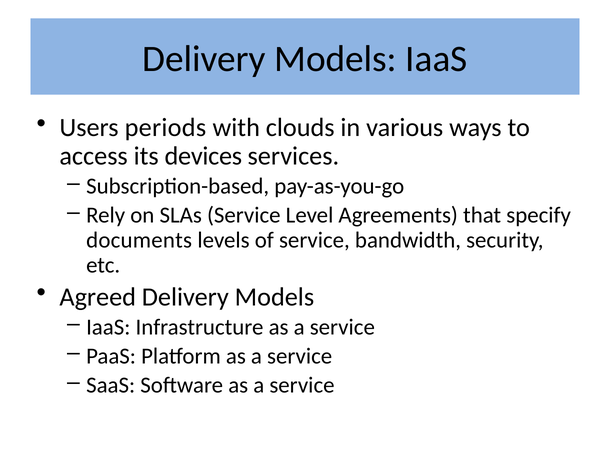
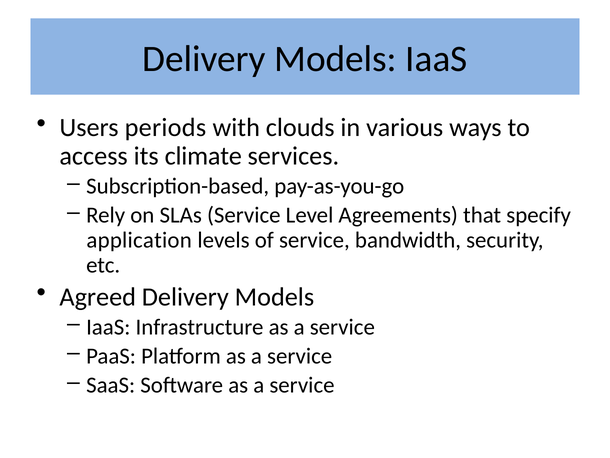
devices: devices -> climate (203, 156)
documents: documents -> application (139, 240)
